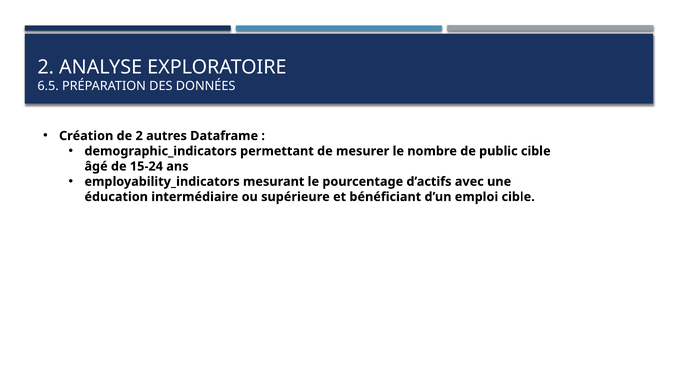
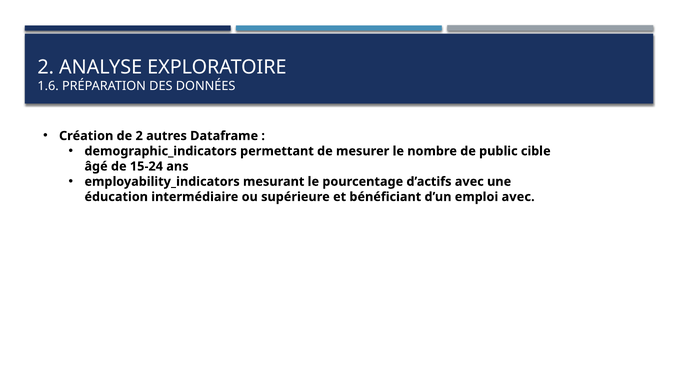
6.5: 6.5 -> 1.6 (48, 86)
emploi cible: cible -> avec (518, 197)
